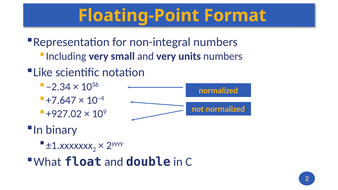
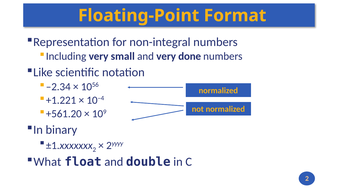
units: units -> done (190, 56)
+7.647: +7.647 -> +1.221 (61, 100)
+927.02: +927.02 -> +561.20 (64, 114)
